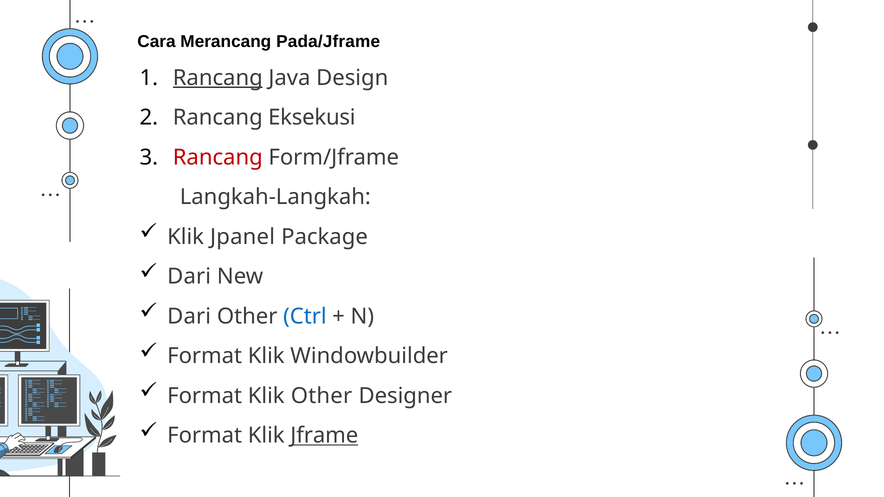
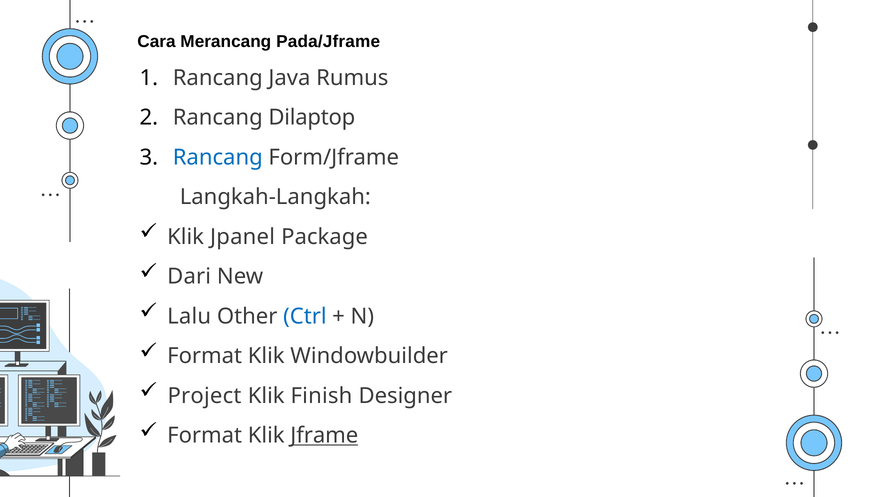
Rancang underline: present -> none (218, 78)
Design: Design -> Rumus (352, 78)
Eksekusi: Eksekusi -> Dilaptop (312, 118)
Rancang colour: red -> blue (218, 157)
Dari: Dari -> Lalu (189, 316)
Format: Format -> Project (205, 396)
Klik Other: Other -> Finish (321, 396)
